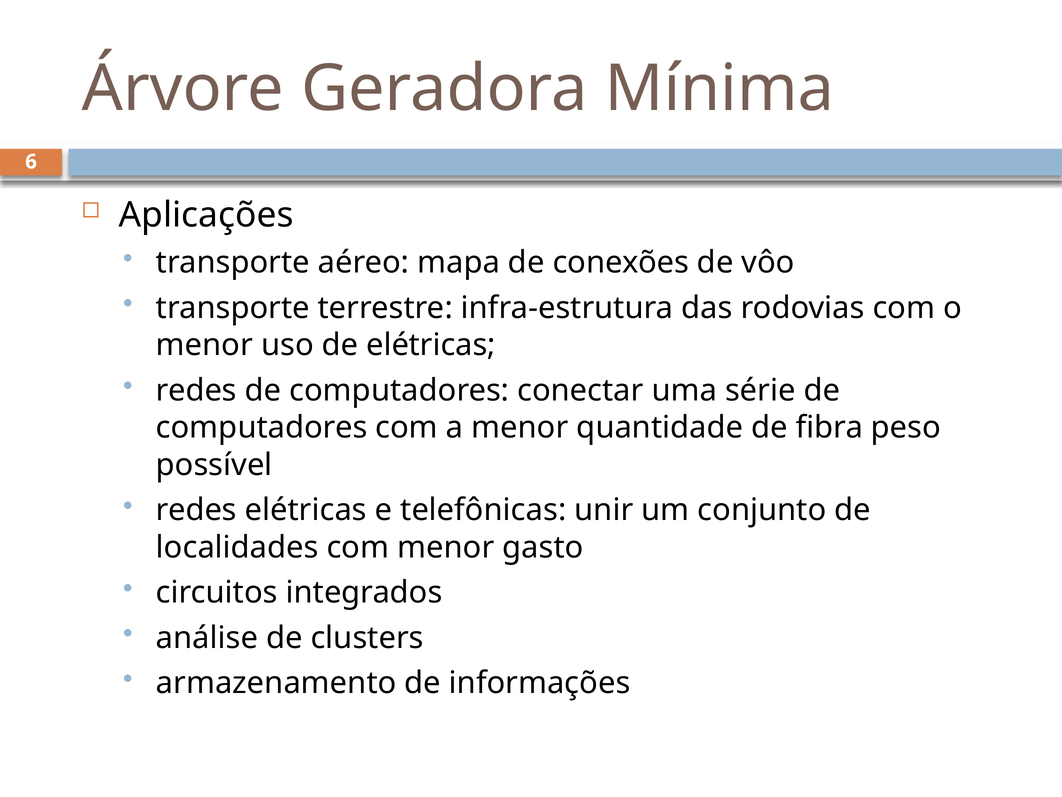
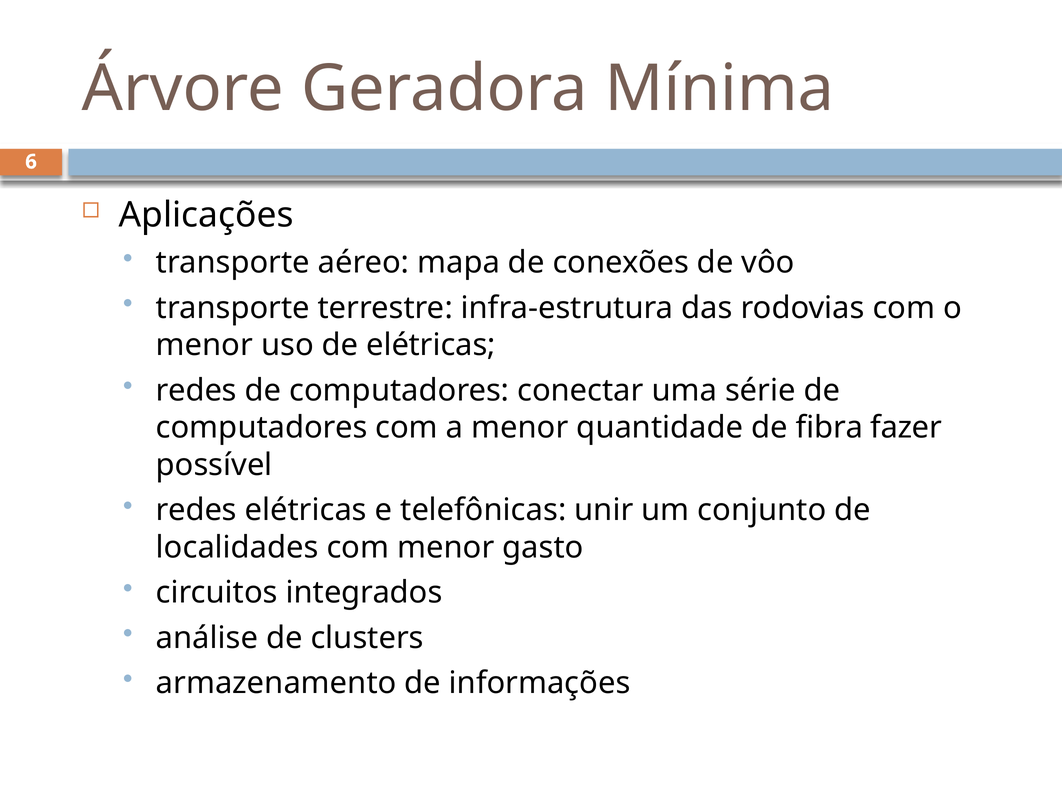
peso: peso -> fazer (906, 427)
